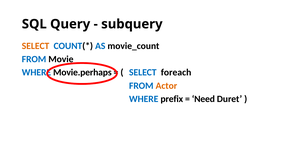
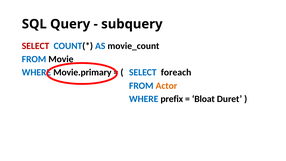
SELECT colour: orange -> red (36, 46)
Movie.perhaps: Movie.perhaps -> Movie.primary (82, 72)
Need: Need -> Bloat (203, 99)
